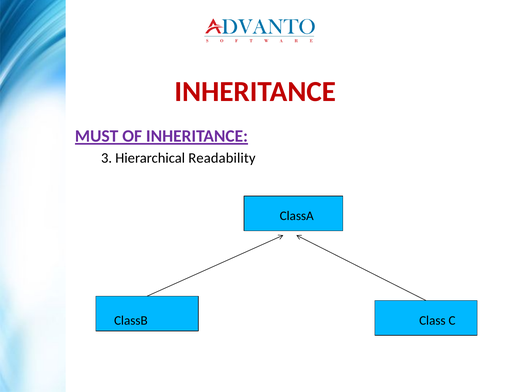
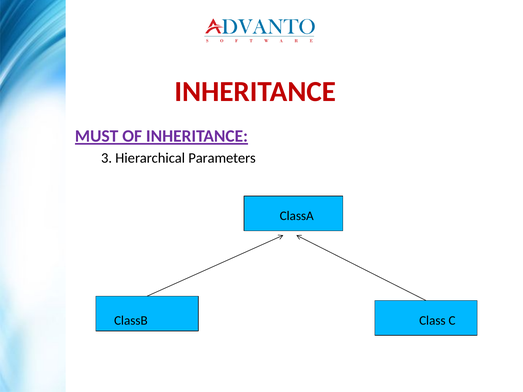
Readability: Readability -> Parameters (222, 158)
